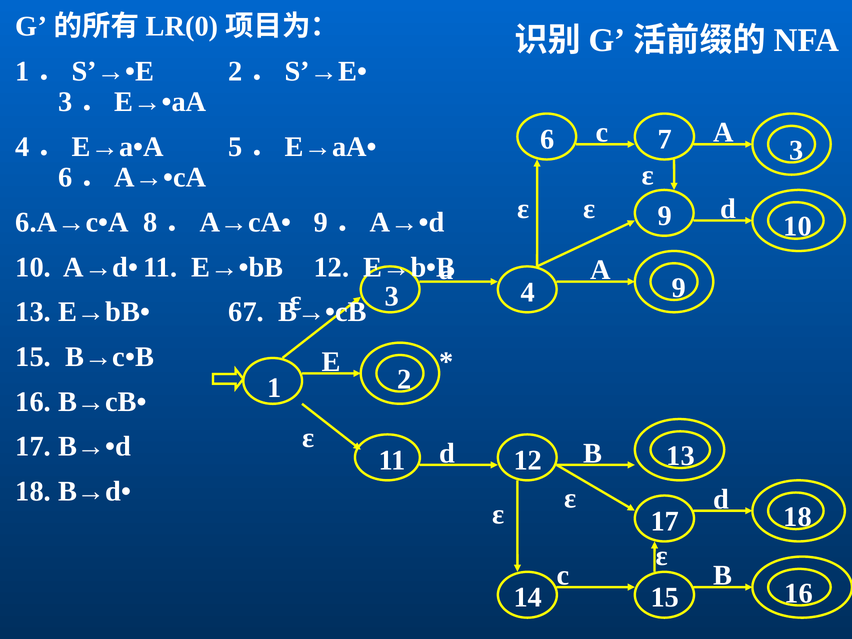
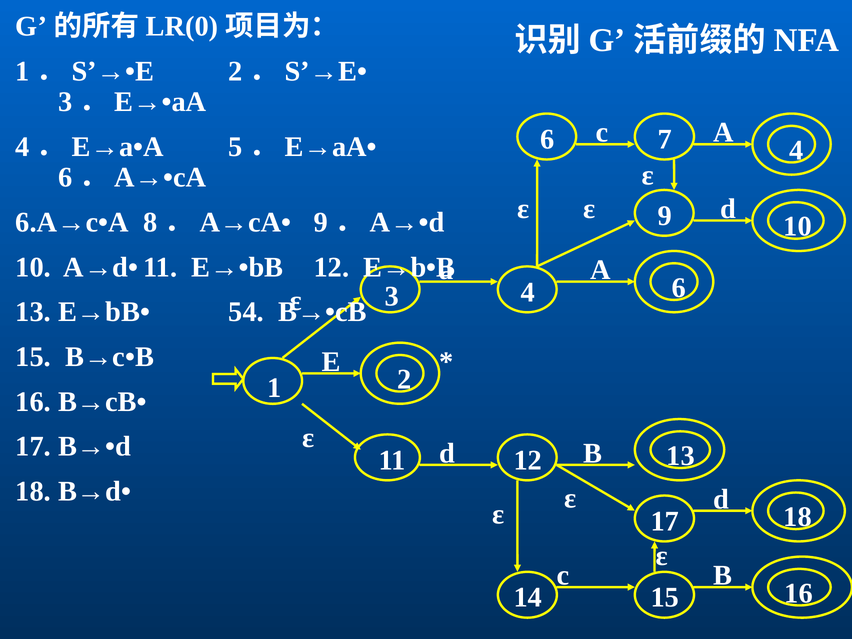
7 3: 3 -> 4 (796, 150)
4 9: 9 -> 6 (679, 288)
67: 67 -> 54 (246, 312)
